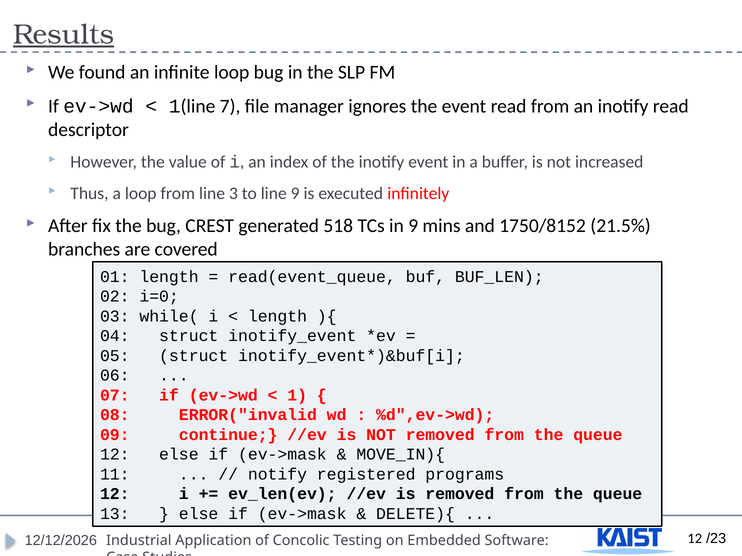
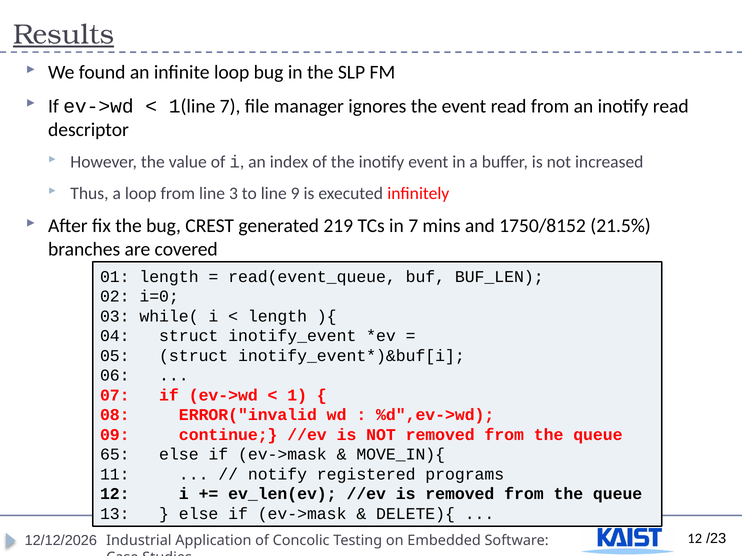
518: 518 -> 219 (338, 226)
in 9: 9 -> 7 (413, 226)
12: 12 -> 65 (115, 455)
